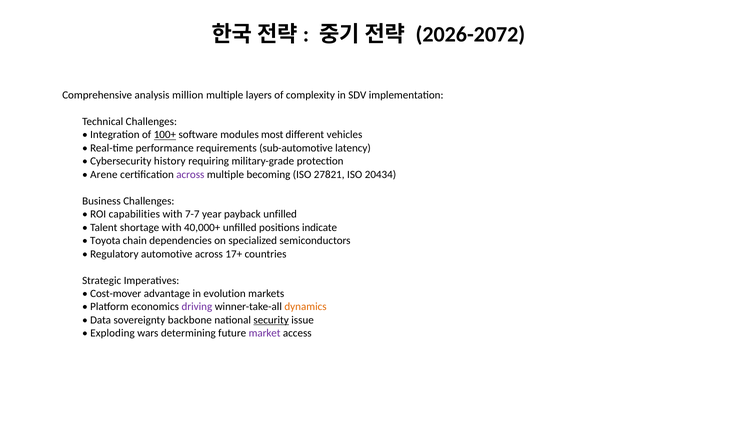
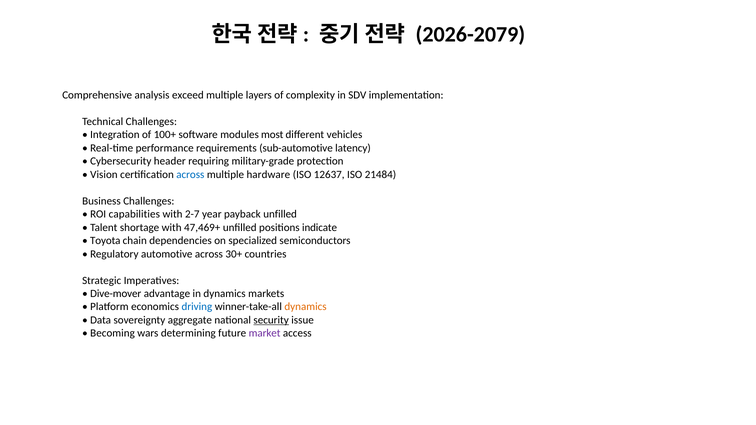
2026-2072: 2026-2072 -> 2026-2079 (470, 35)
million: million -> exceed (188, 95)
100+ underline: present -> none (165, 135)
history: history -> header (170, 161)
Arene: Arene -> Vision (104, 175)
across colour: purple -> blue (190, 175)
becoming: becoming -> hardware (268, 175)
27821: 27821 -> 12637 (329, 175)
20434: 20434 -> 21484 (380, 175)
7-7: 7-7 -> 2-7 (192, 214)
40,000+: 40,000+ -> 47,469+ (202, 228)
17+: 17+ -> 30+ (234, 254)
Cost-mover: Cost-mover -> Dive-mover (116, 294)
in evolution: evolution -> dynamics (225, 294)
driving colour: purple -> blue (197, 307)
backbone: backbone -> aggregate (190, 320)
Exploding: Exploding -> Becoming (113, 334)
